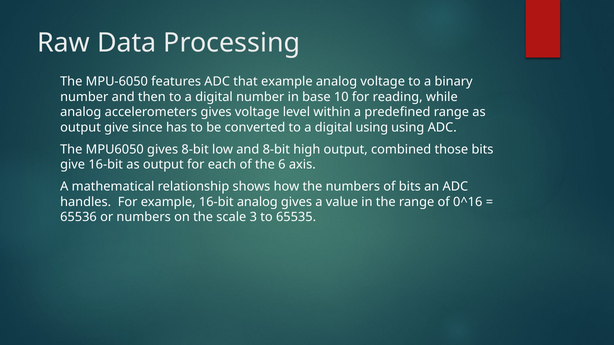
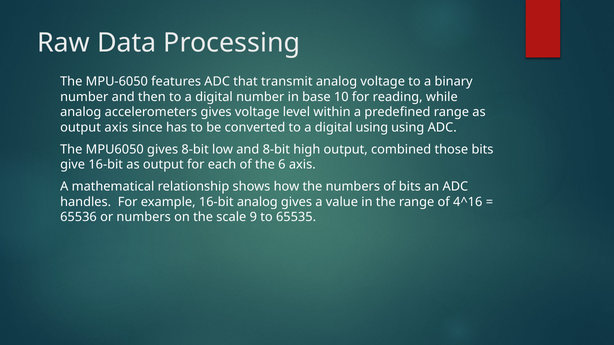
that example: example -> transmit (287, 82)
output give: give -> axis (116, 128)
0^16: 0^16 -> 4^16 (468, 202)
3: 3 -> 9 (253, 217)
